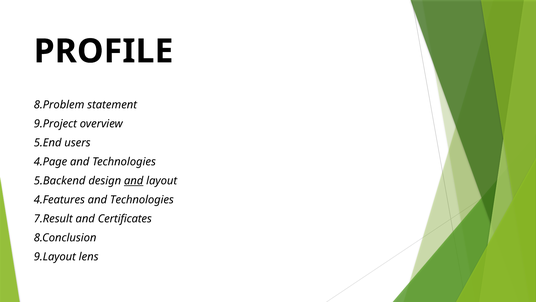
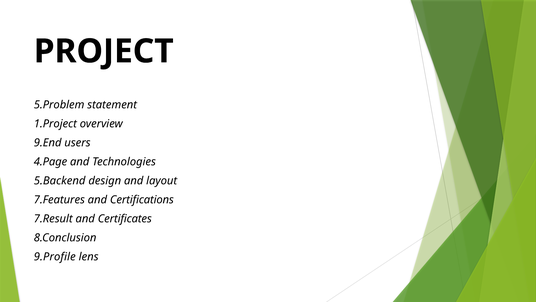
PROFILE: PROFILE -> PROJECT (104, 51)
8.Problem: 8.Problem -> 5.Problem (59, 104)
9.Project: 9.Project -> 1.Project (55, 123)
5.End: 5.End -> 9.End (48, 142)
and underline: present -> none (134, 180)
4.Features: 4.Features -> 7.Features (59, 199)
Technologies: Technologies -> Certifications (142, 199)
9.Layout: 9.Layout -> 9.Profile (55, 256)
